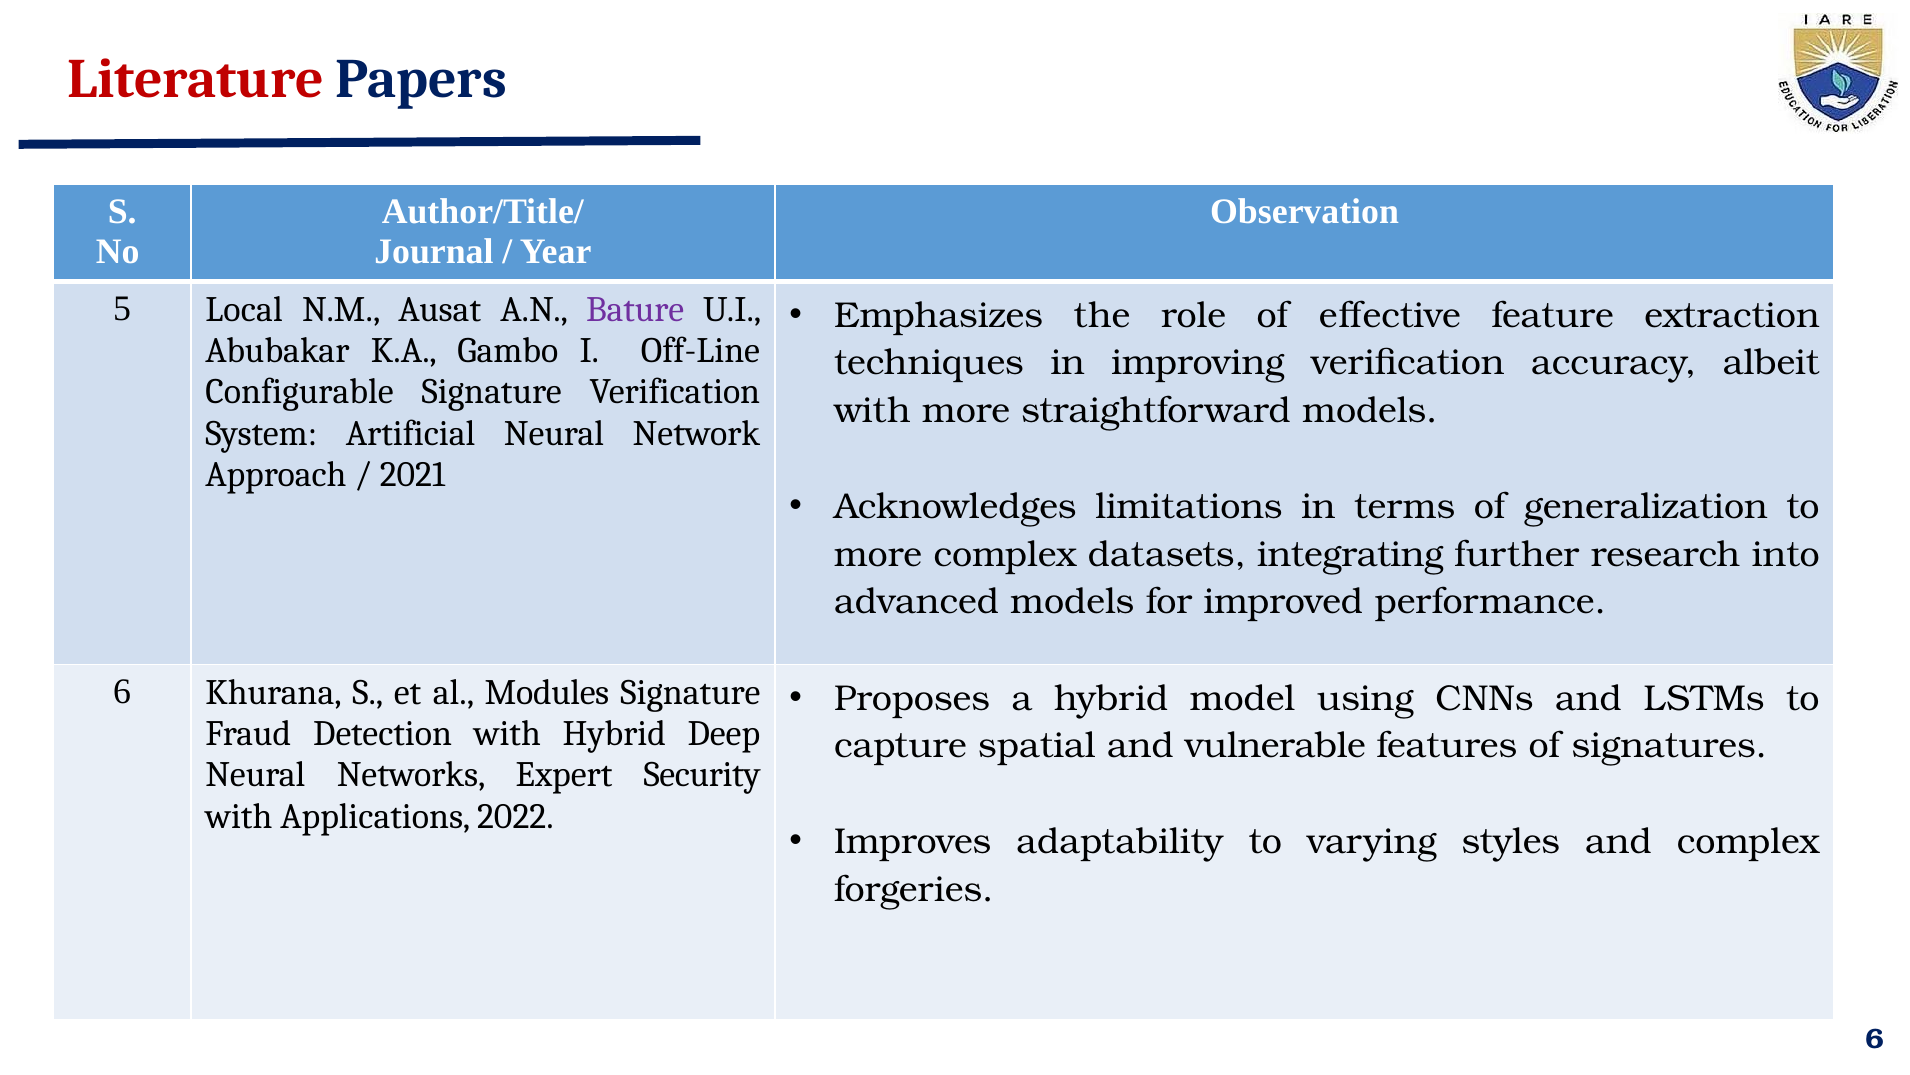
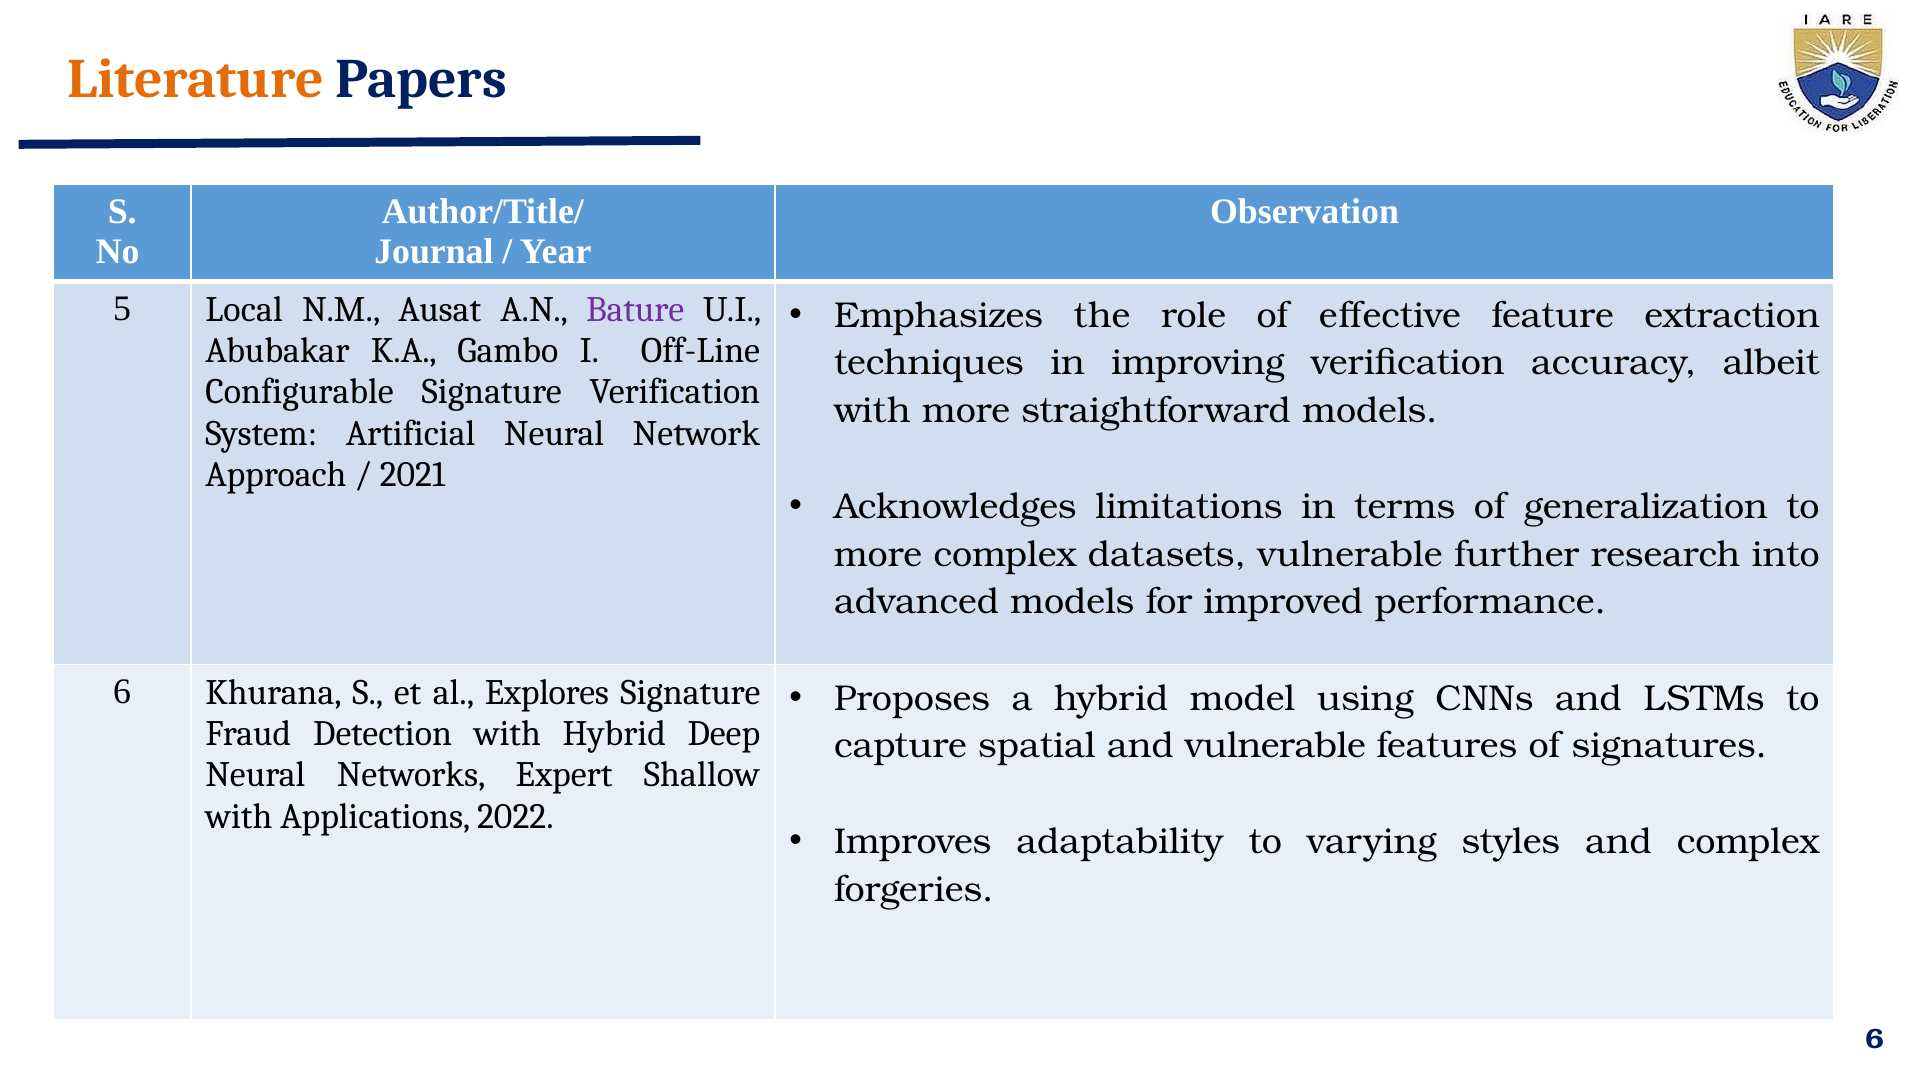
Literature colour: red -> orange (196, 79)
datasets integrating: integrating -> vulnerable (1350, 554)
Modules: Modules -> Explores (547, 692)
Security: Security -> Shallow (702, 775)
